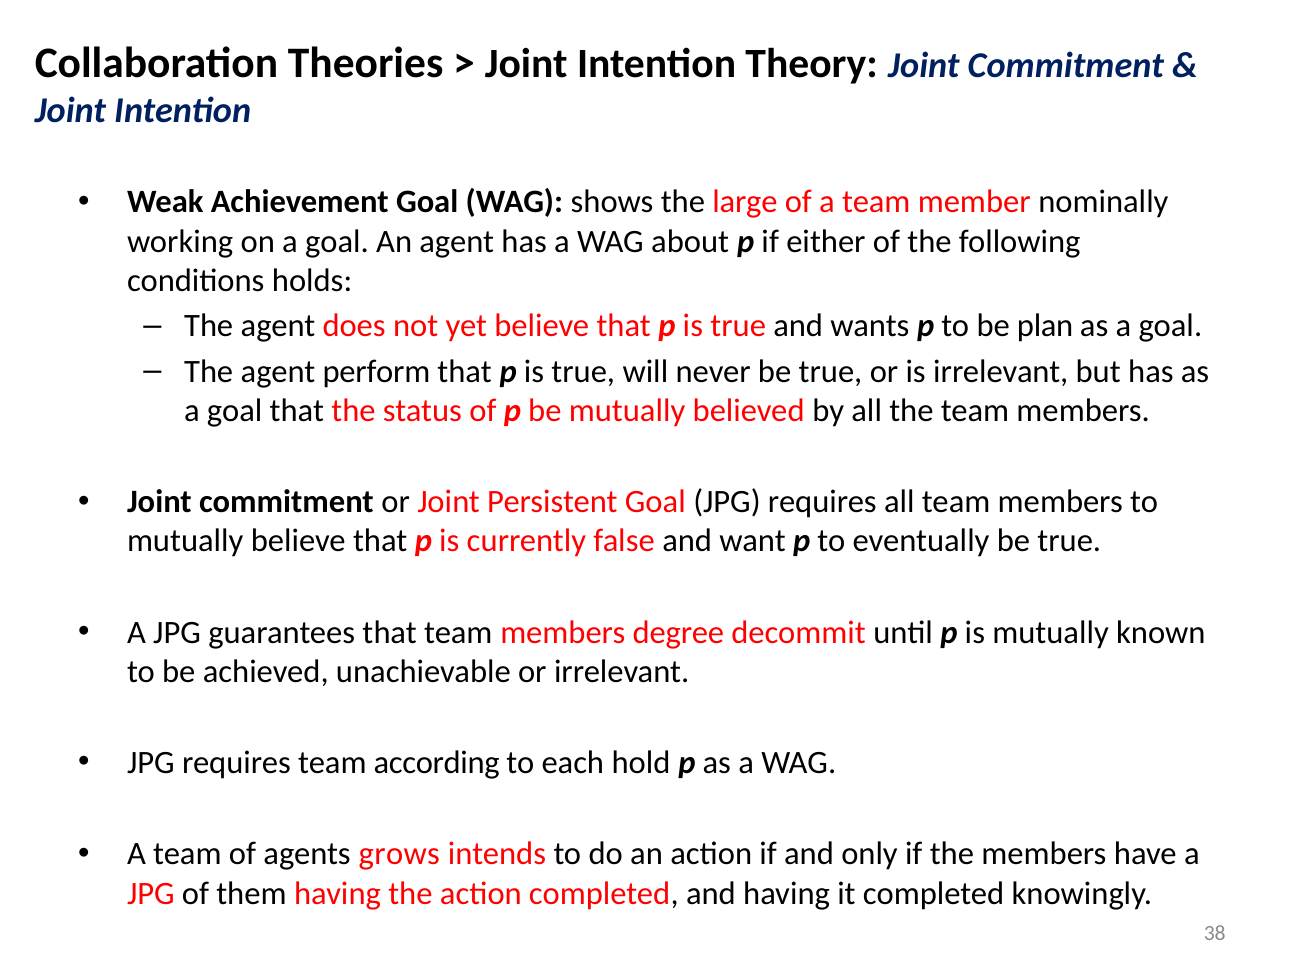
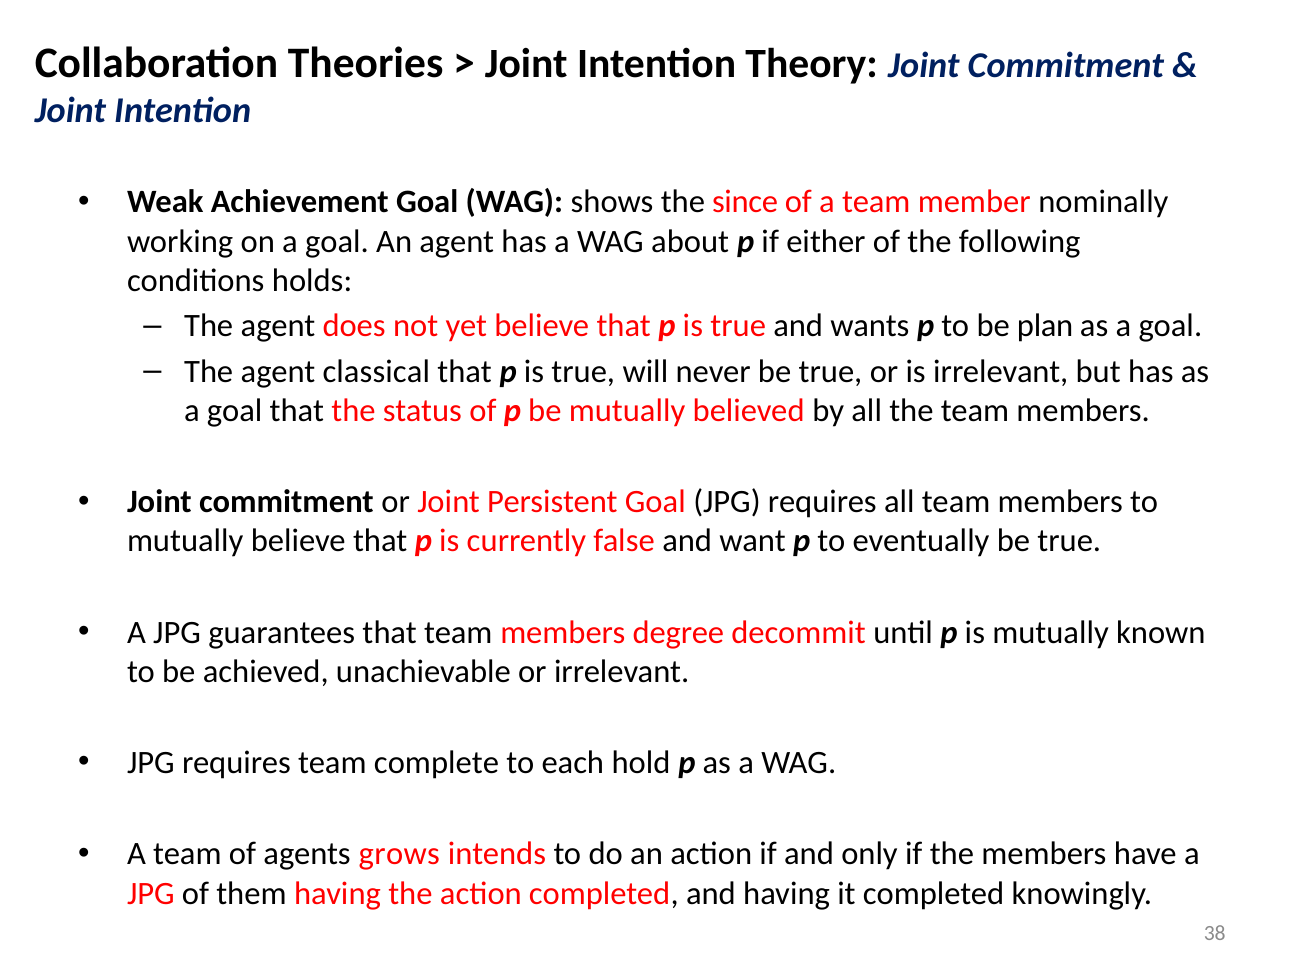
large: large -> since (745, 202)
perform: perform -> classical (376, 372)
according: according -> complete (436, 763)
